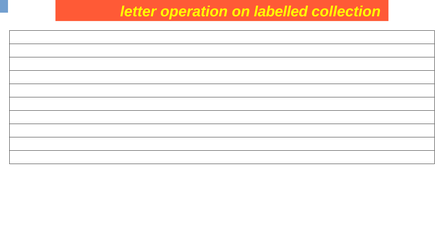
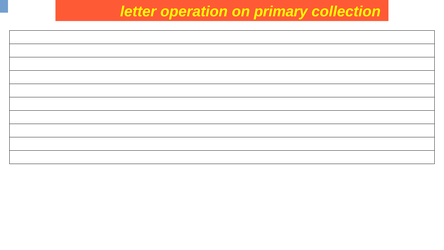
labelled: labelled -> primary (281, 12)
